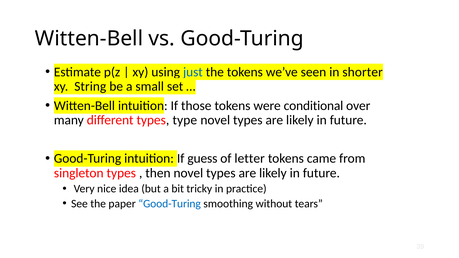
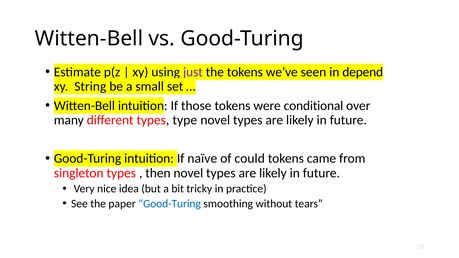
just colour: blue -> purple (193, 72)
shorter: shorter -> depend (363, 72)
guess: guess -> naïve (202, 159)
letter: letter -> could (250, 159)
